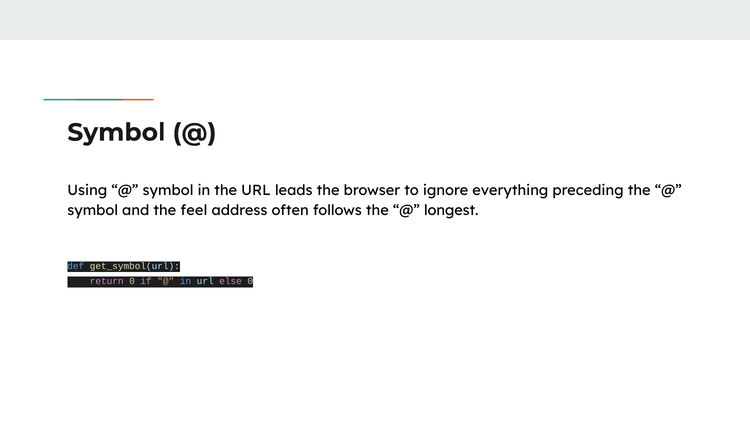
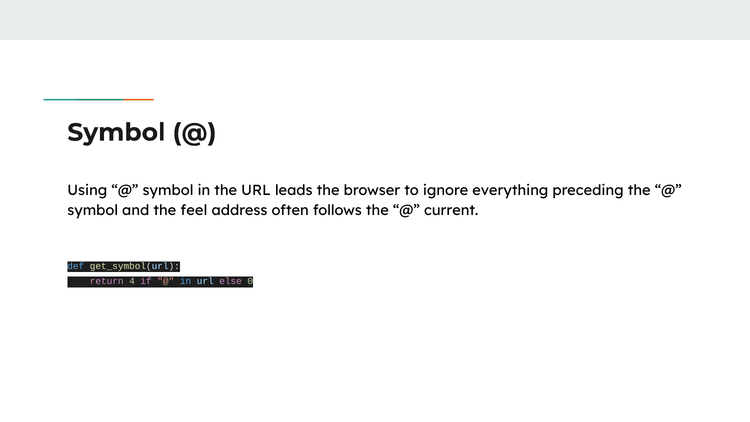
longest: longest -> current (451, 211)
return 0: 0 -> 4 (132, 281)
